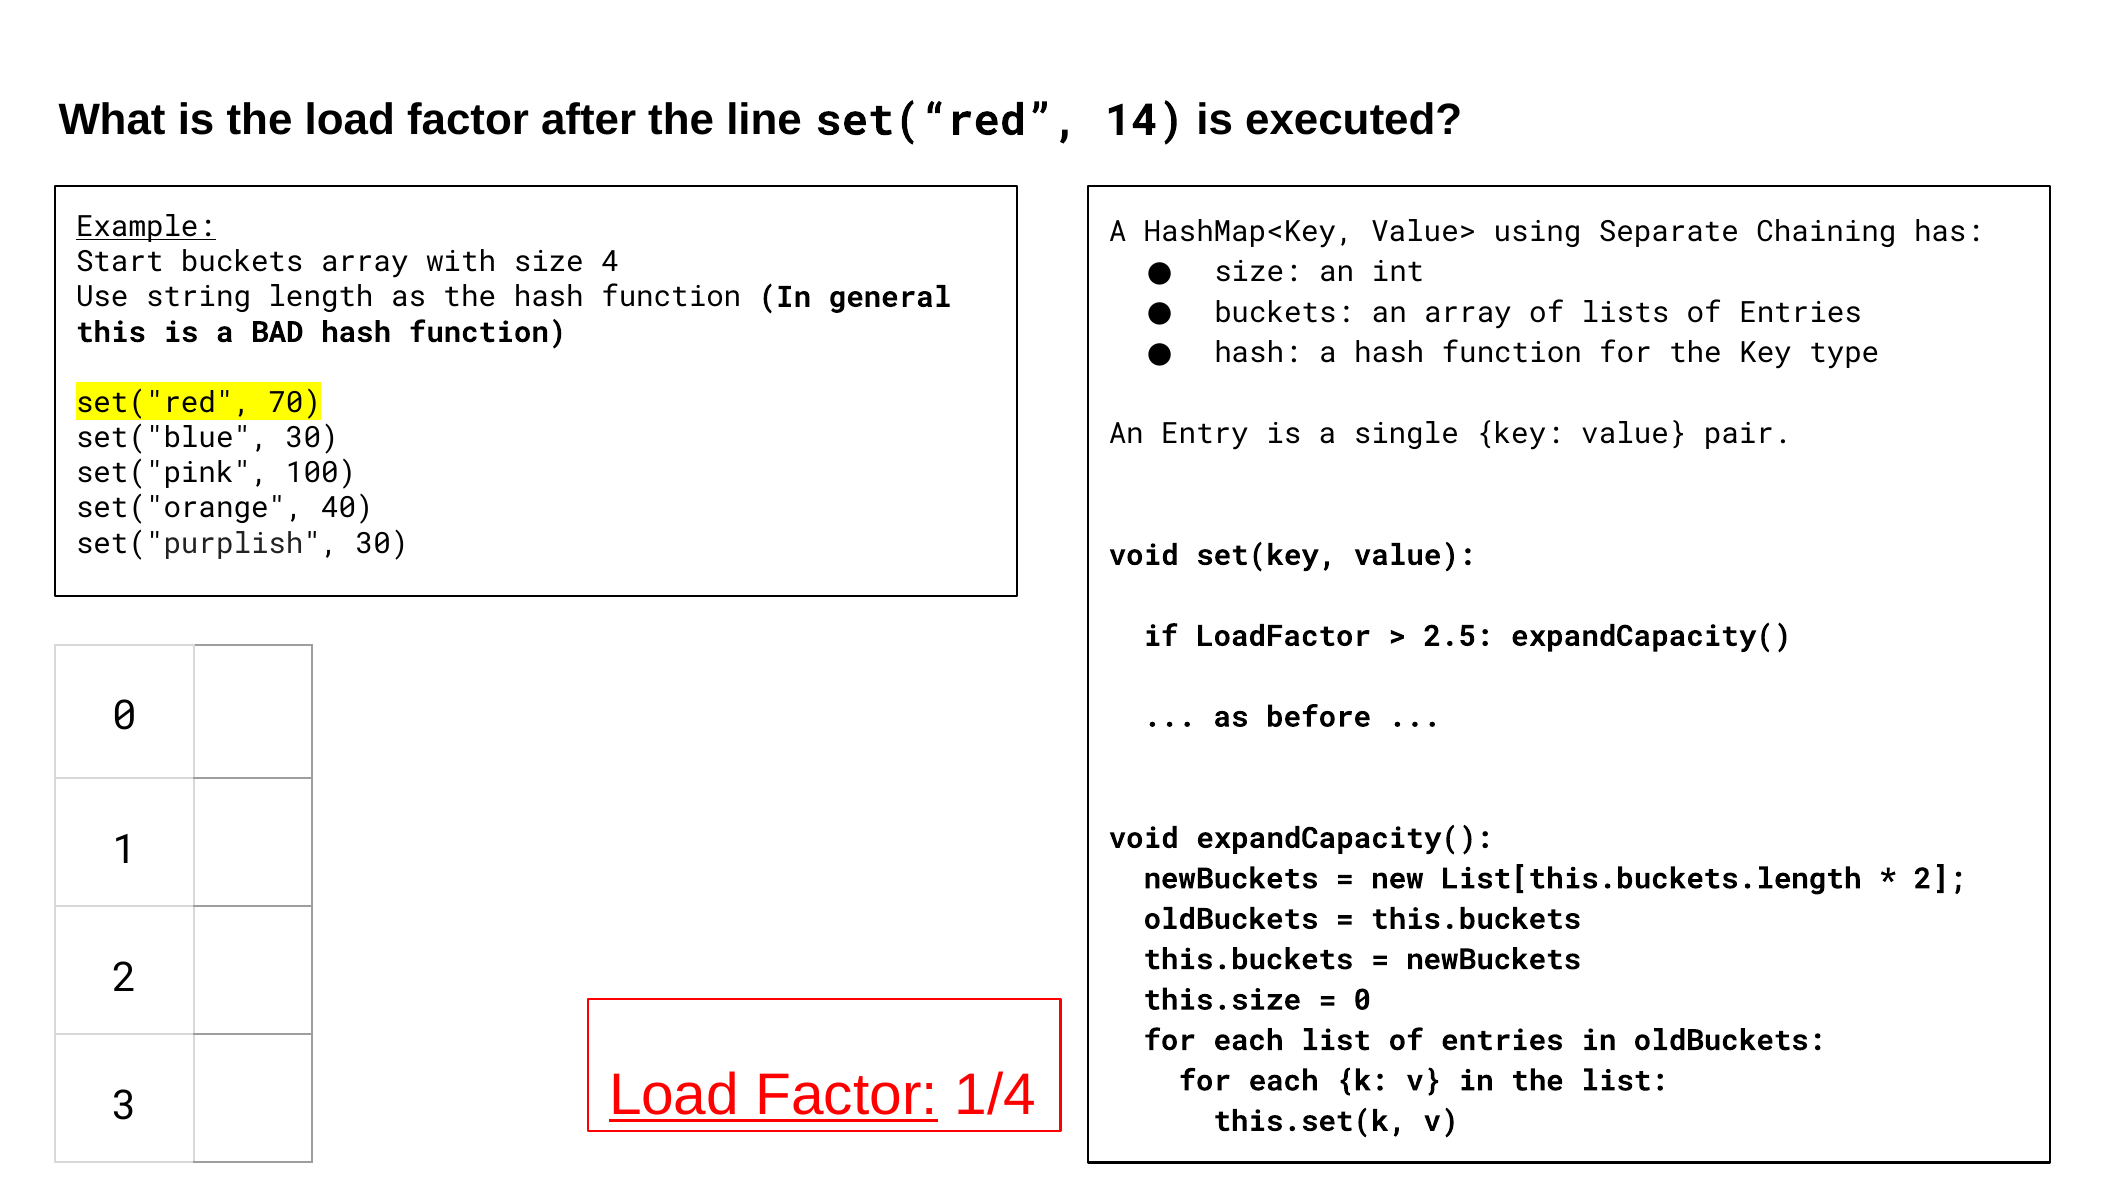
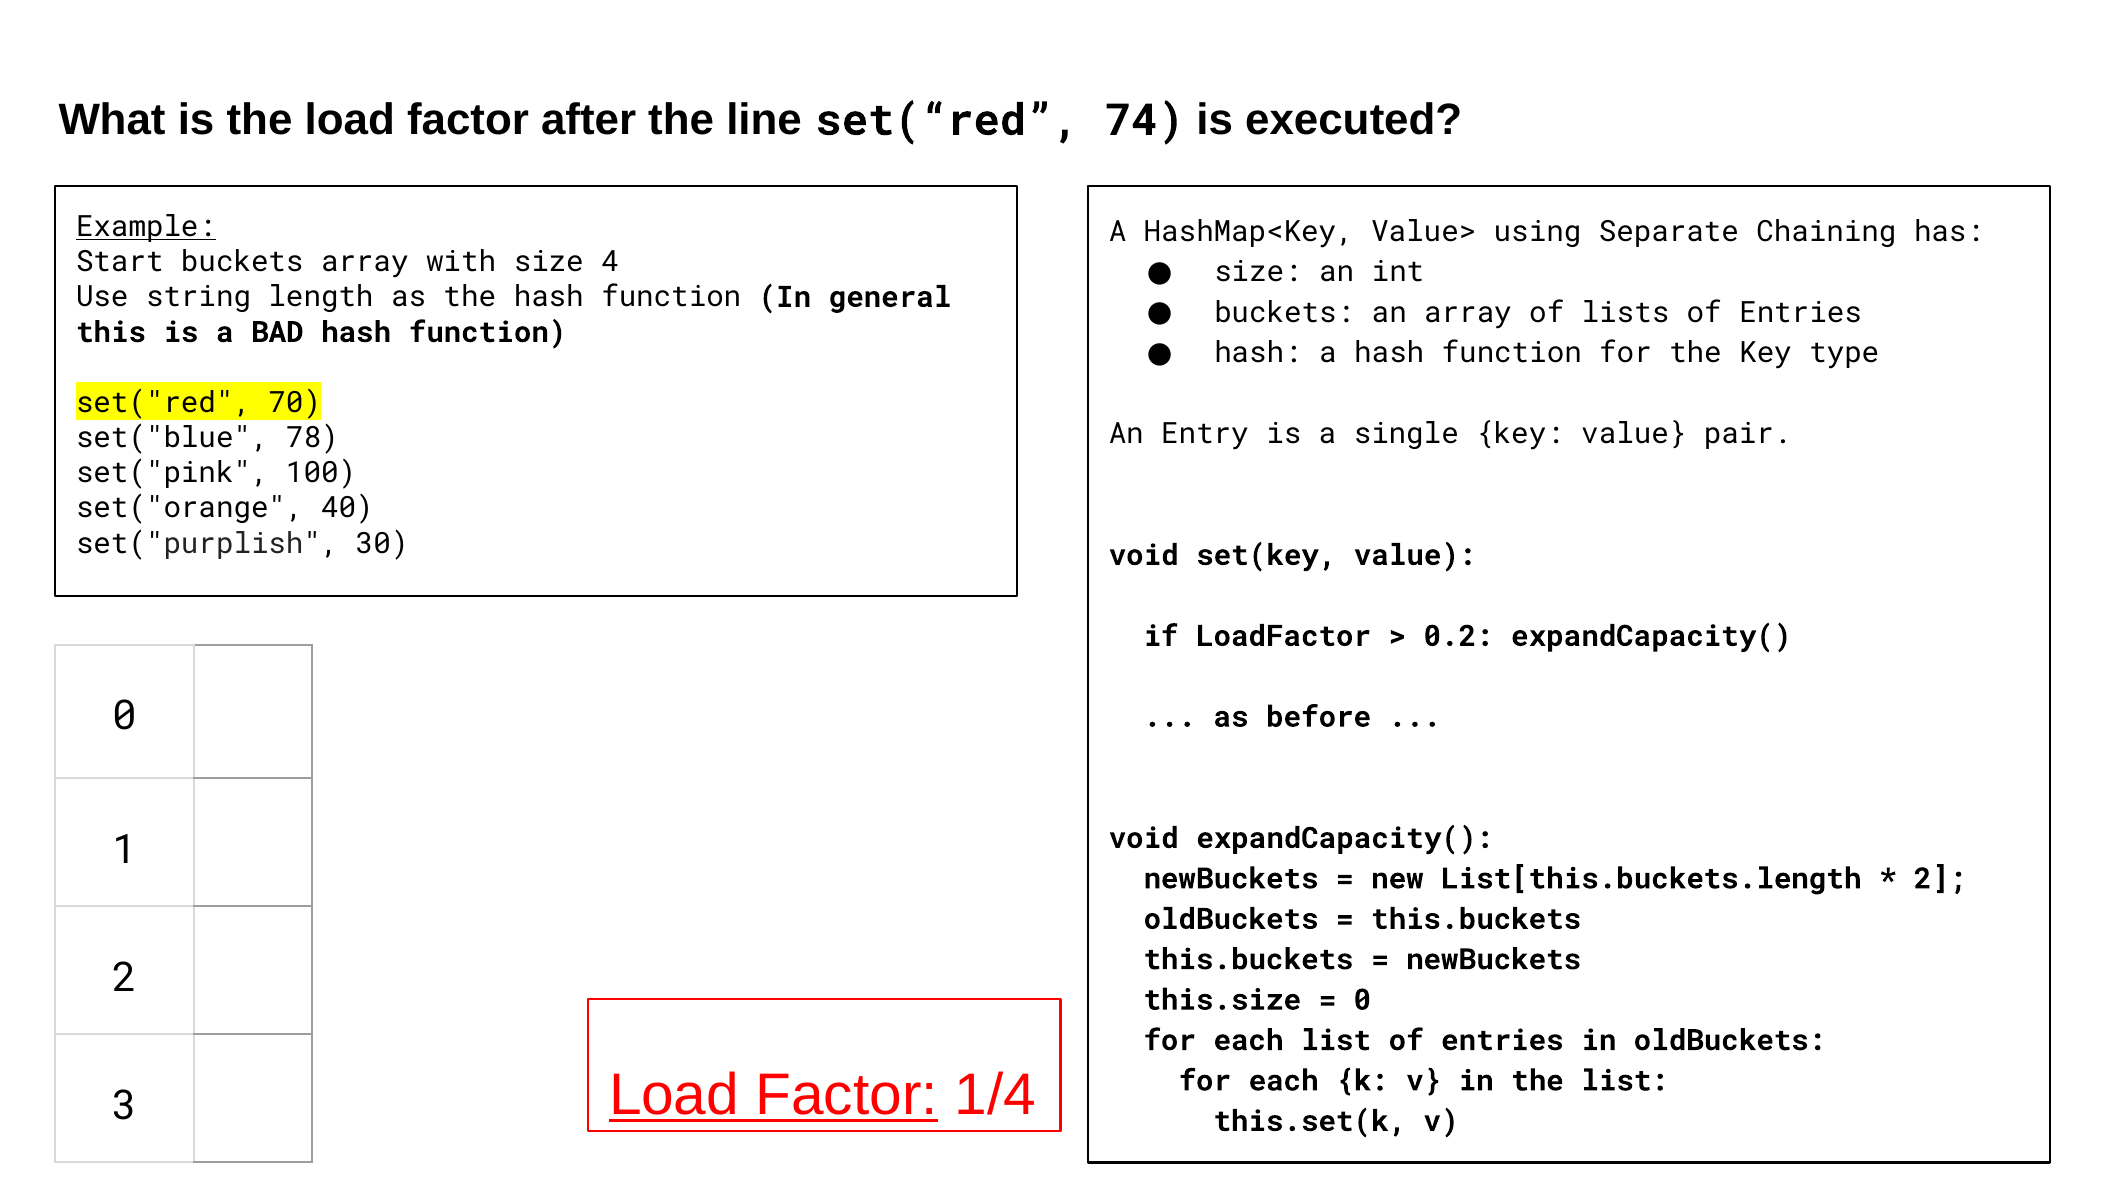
14: 14 -> 74 (1145, 120)
set("blue 30: 30 -> 78 (312, 438)
2.5: 2.5 -> 0.2 (1459, 636)
